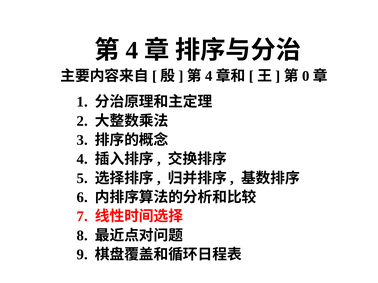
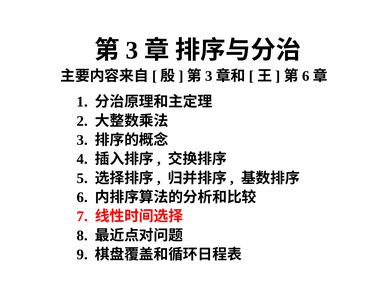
4: 4 -> 3 (132, 50)
4: 4 -> 3 (209, 76)
0: 0 -> 6 (306, 76)
